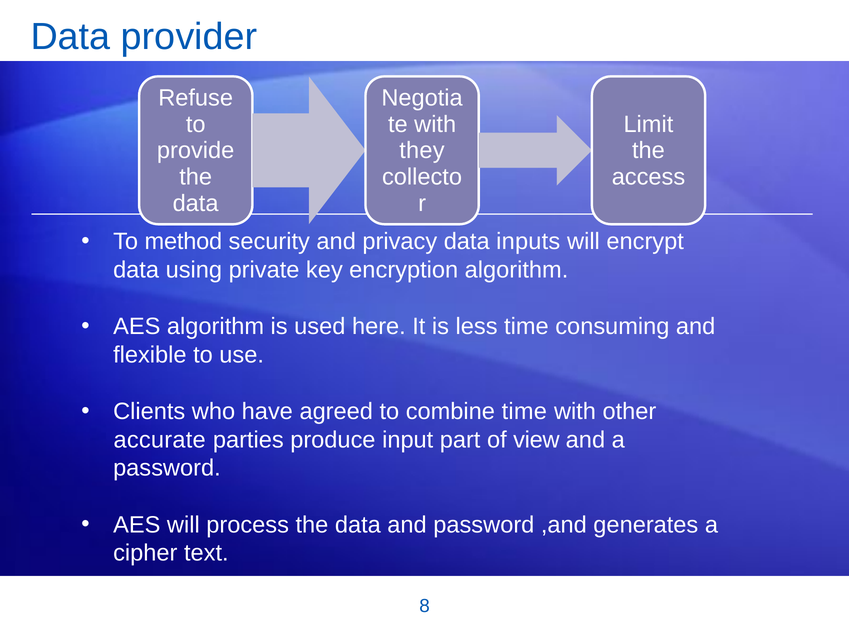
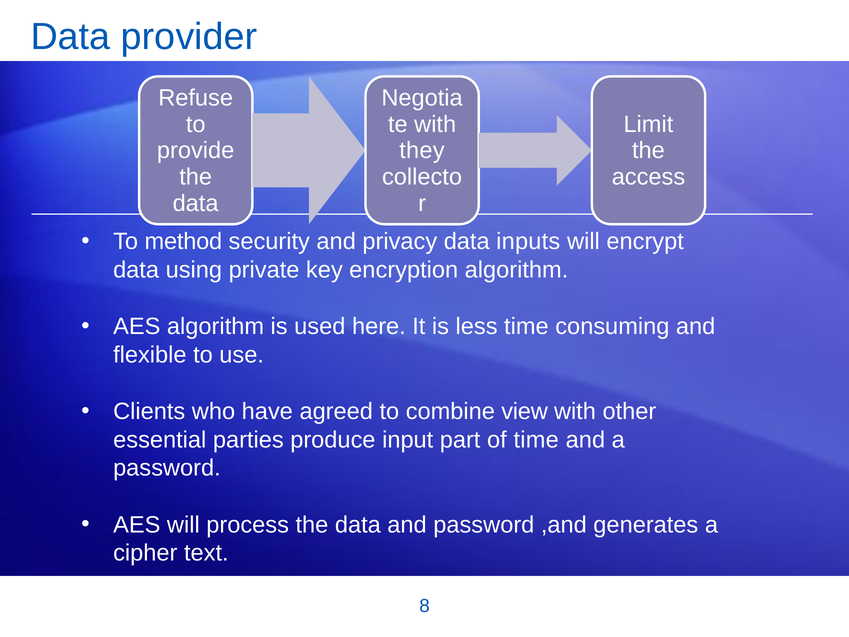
combine time: time -> view (525, 411)
accurate: accurate -> essential (160, 440)
of view: view -> time (536, 440)
